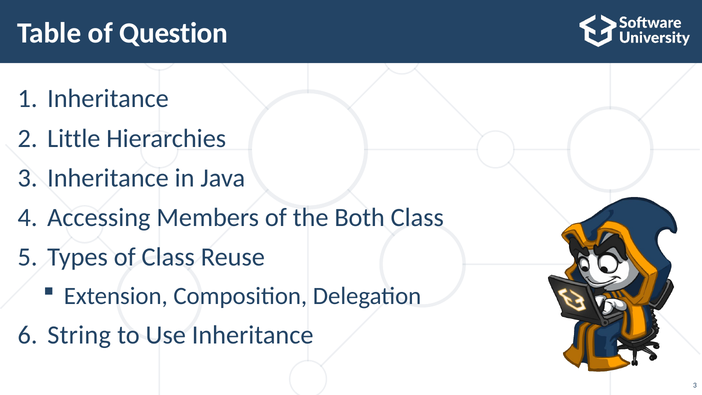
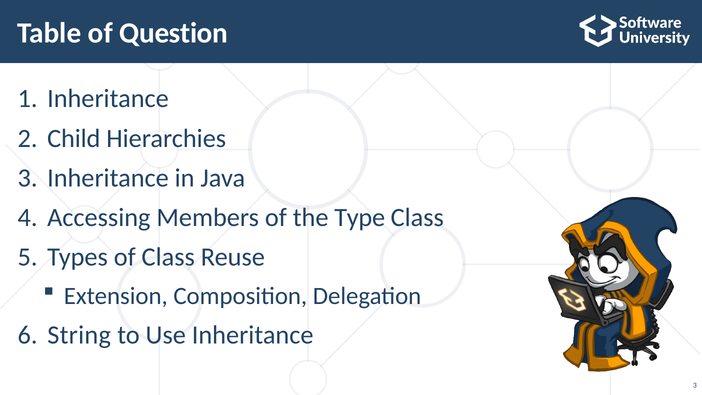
Little: Little -> Child (74, 138)
Both: Both -> Type (360, 218)
